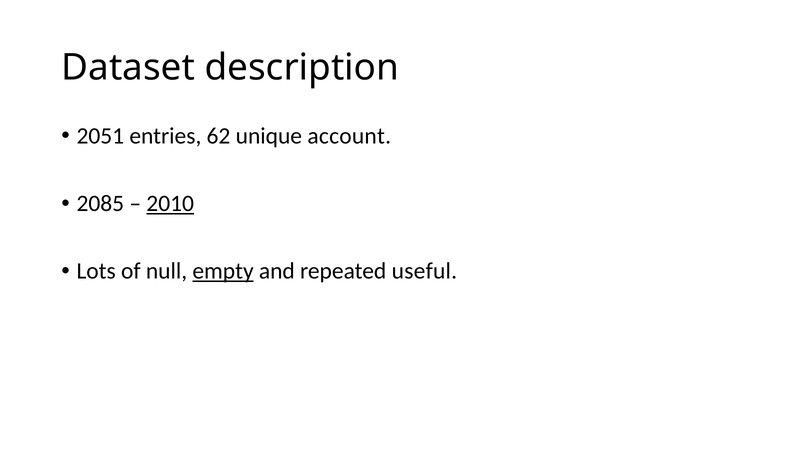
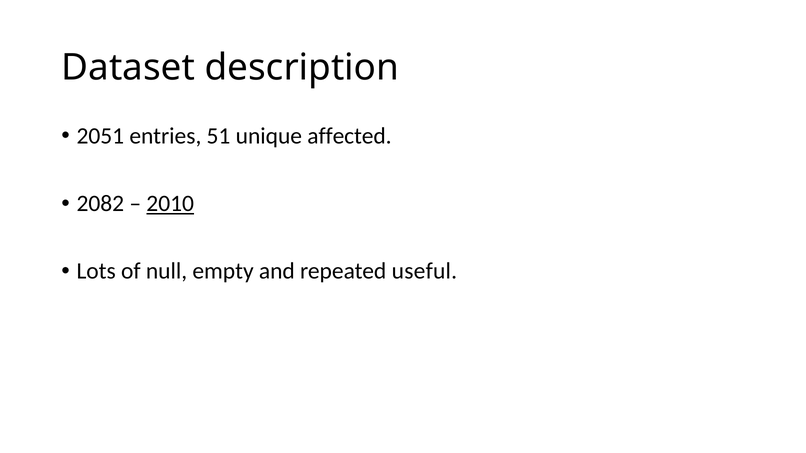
62: 62 -> 51 (218, 136)
account: account -> affected (349, 136)
2085: 2085 -> 2082 (100, 204)
empty underline: present -> none (223, 271)
